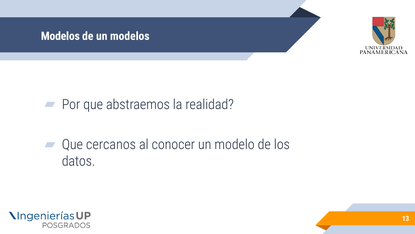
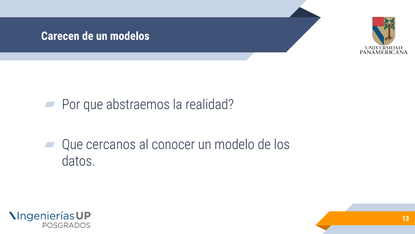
Modelos: Modelos -> Carecen (60, 36)
